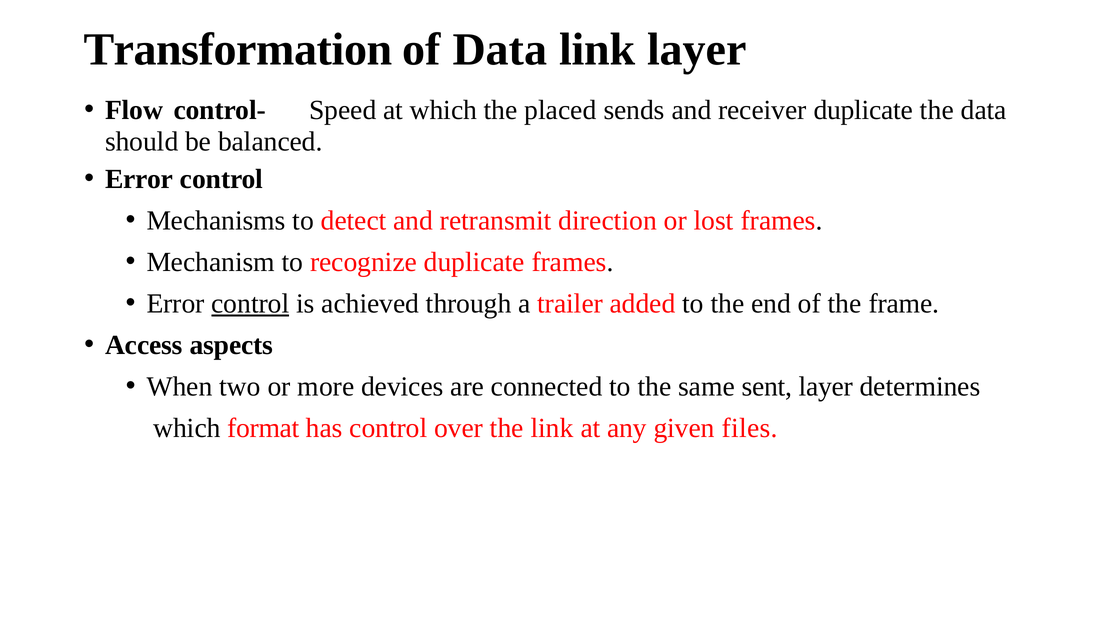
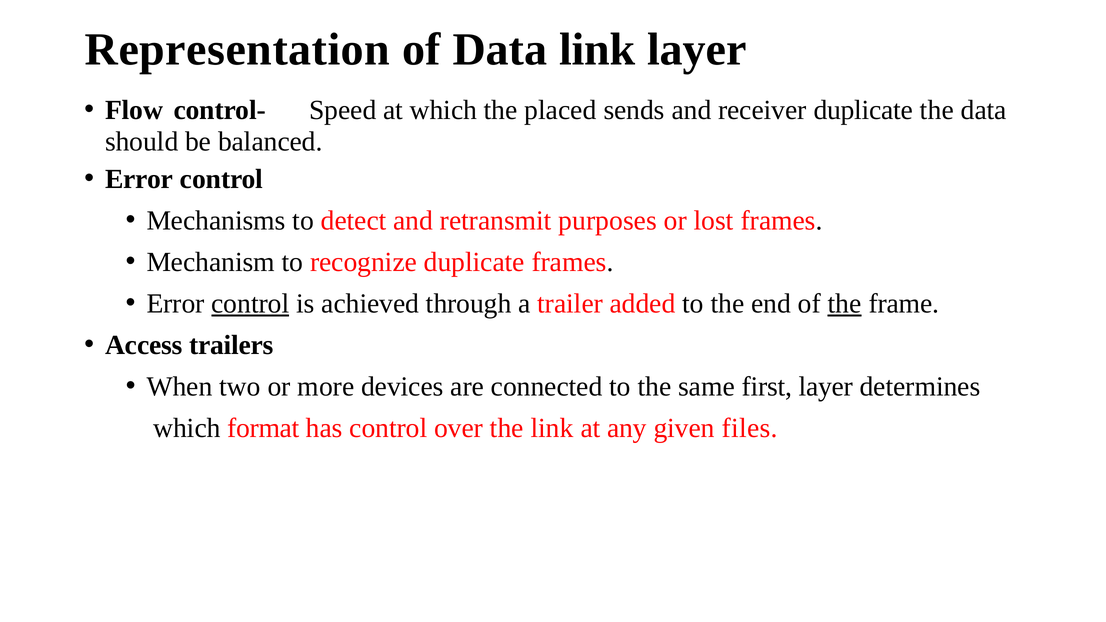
Transformation: Transformation -> Representation (237, 49)
direction: direction -> purposes (608, 221)
the underline: none -> present (845, 304)
aspects: aspects -> trailers (231, 345)
sent: sent -> first (767, 387)
